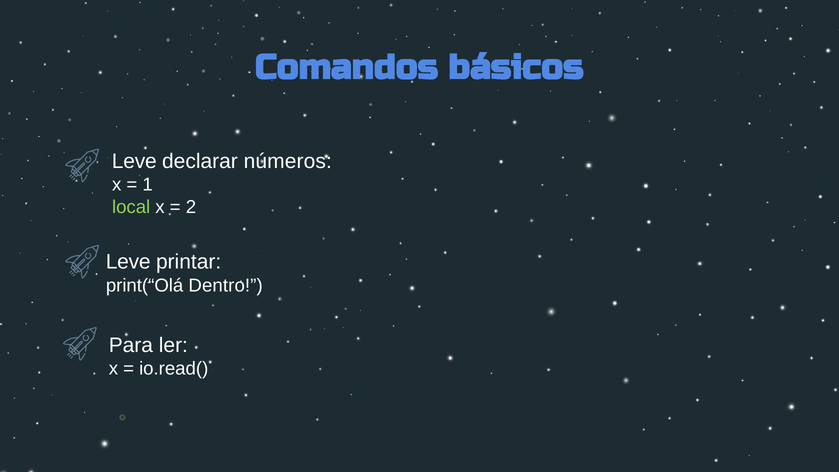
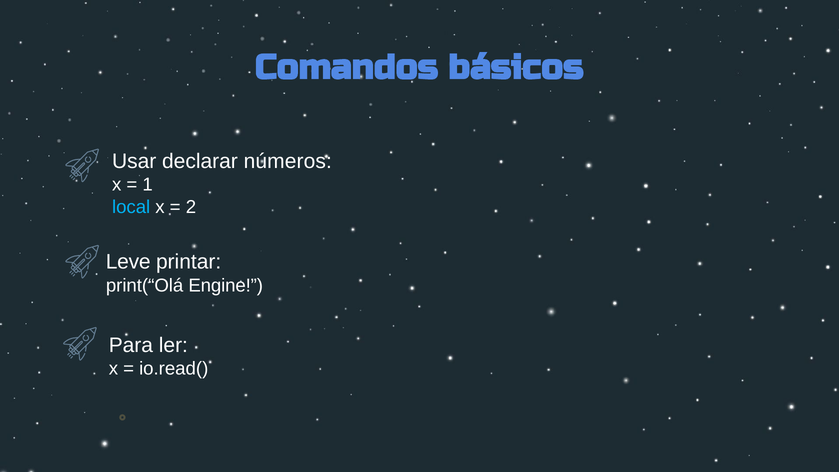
Leve: Leve -> Usar (134, 161)
local colour: light green -> light blue (131, 207)
Dentro: Dentro -> Engine (226, 285)
